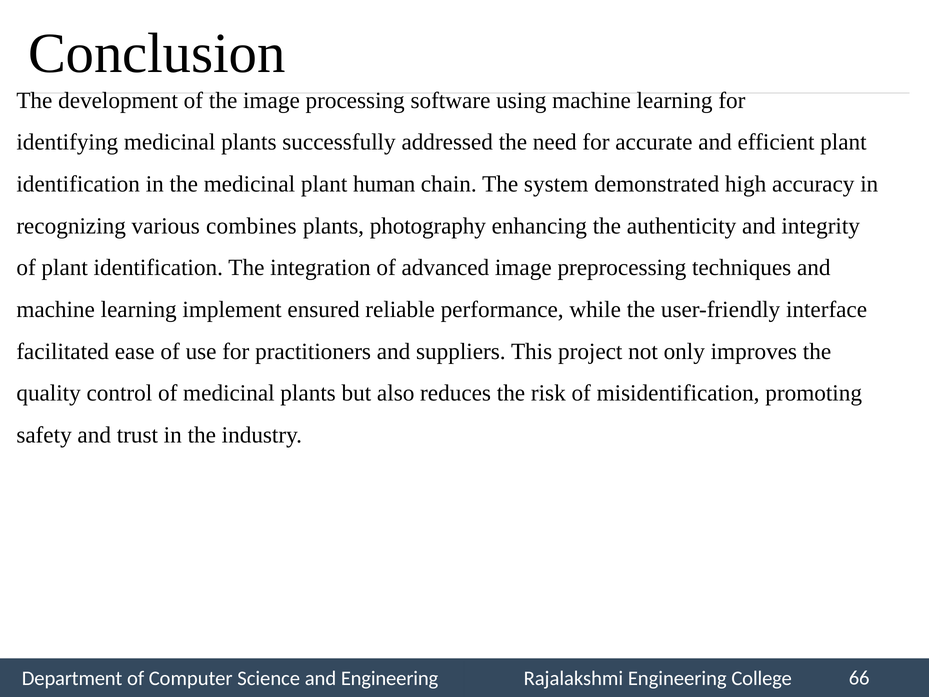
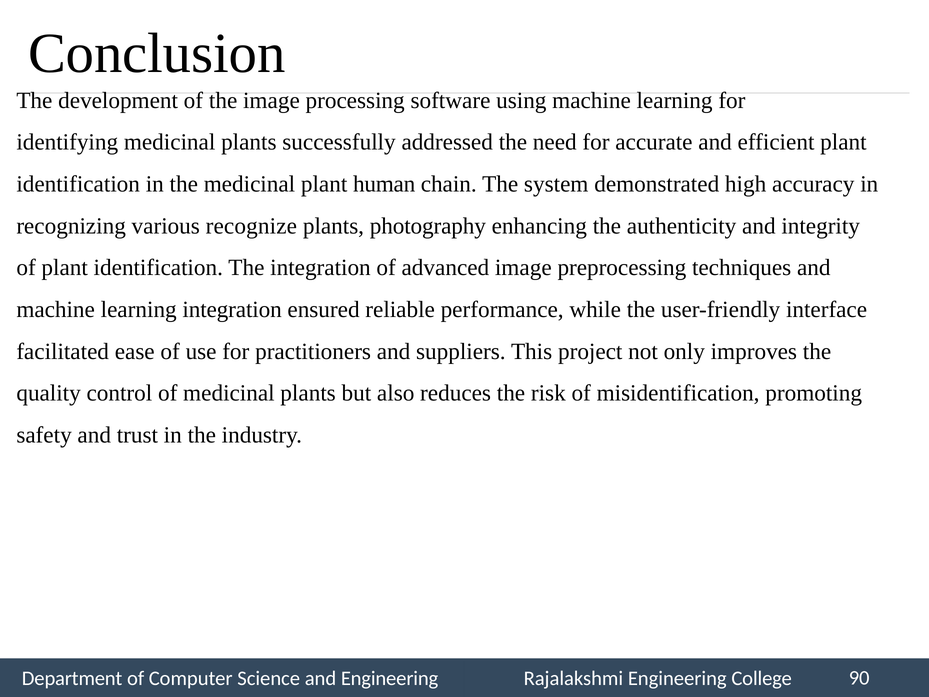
combines: combines -> recognize (251, 226)
learning implement: implement -> integration (232, 309)
66: 66 -> 90 (859, 678)
